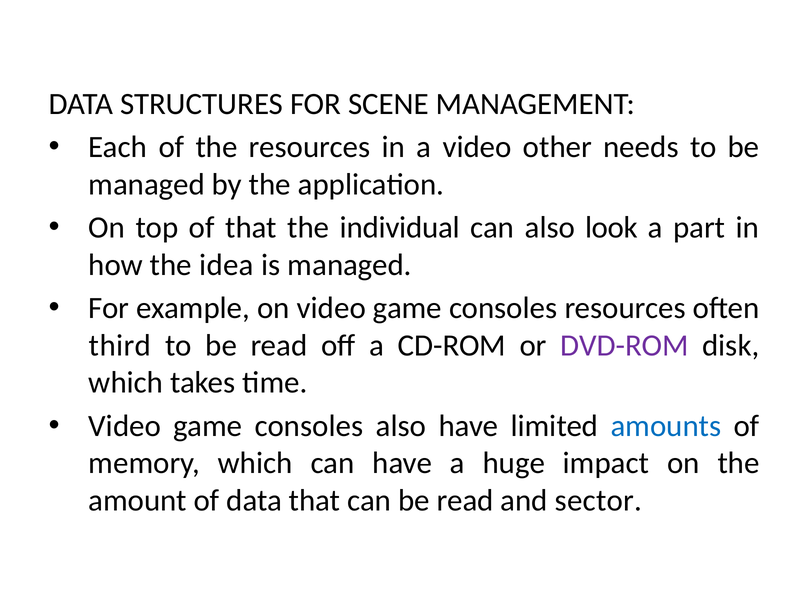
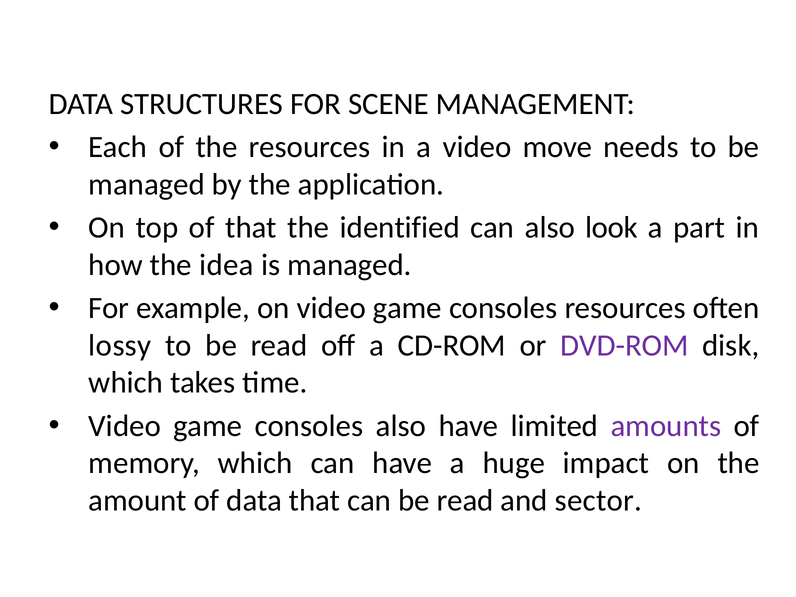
other: other -> move (558, 147)
individual: individual -> identified (400, 228)
third: third -> lossy (120, 345)
amounts colour: blue -> purple (666, 426)
